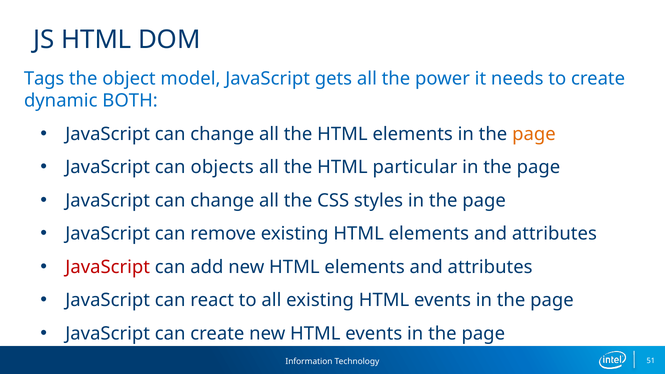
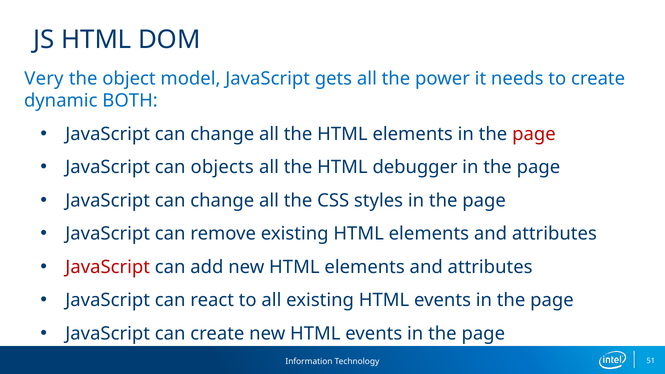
Tags: Tags -> Very (44, 79)
page colour: orange -> red (534, 134)
particular: particular -> debugger (415, 167)
